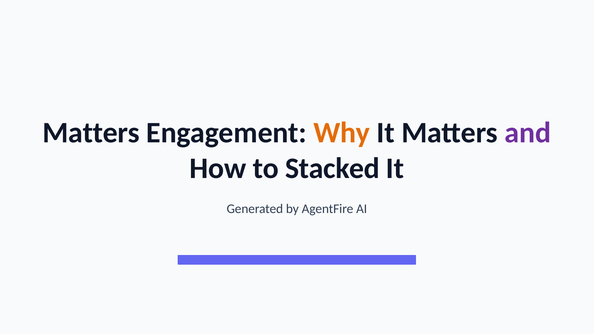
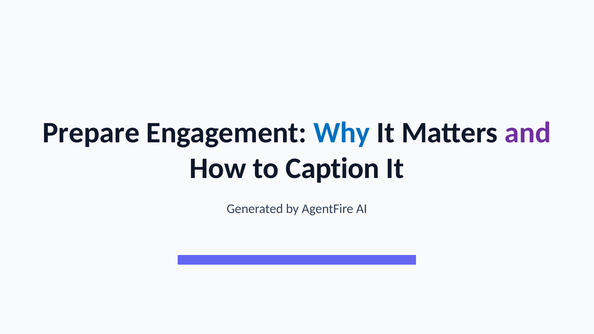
Matters: Matters -> Prepare (91, 133)
Why colour: orange -> blue (342, 133)
Stacked: Stacked -> Caption (333, 168)
